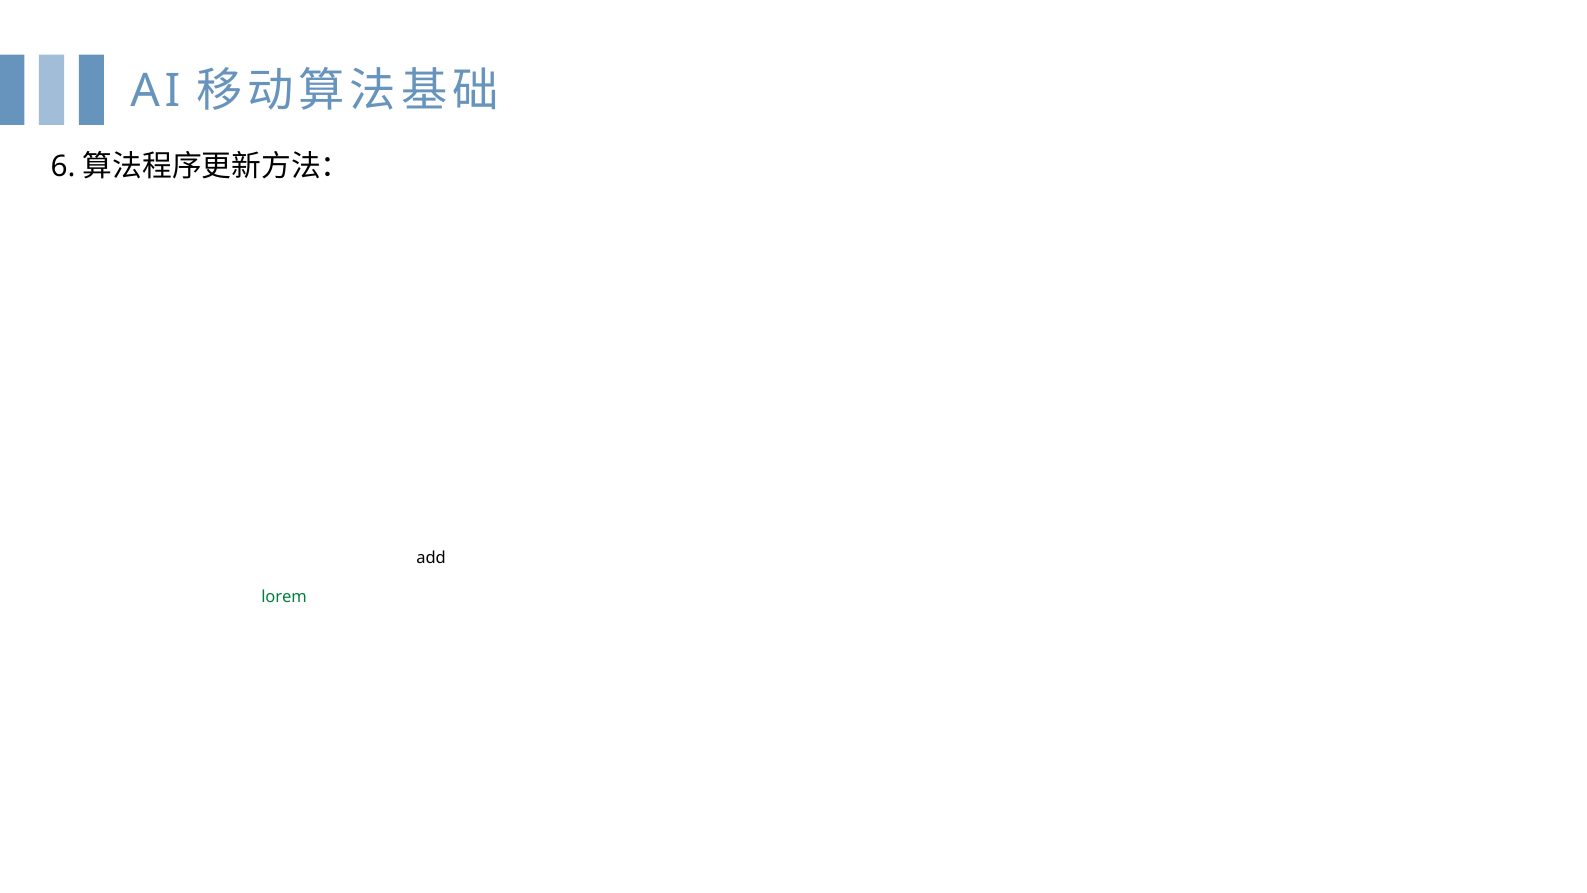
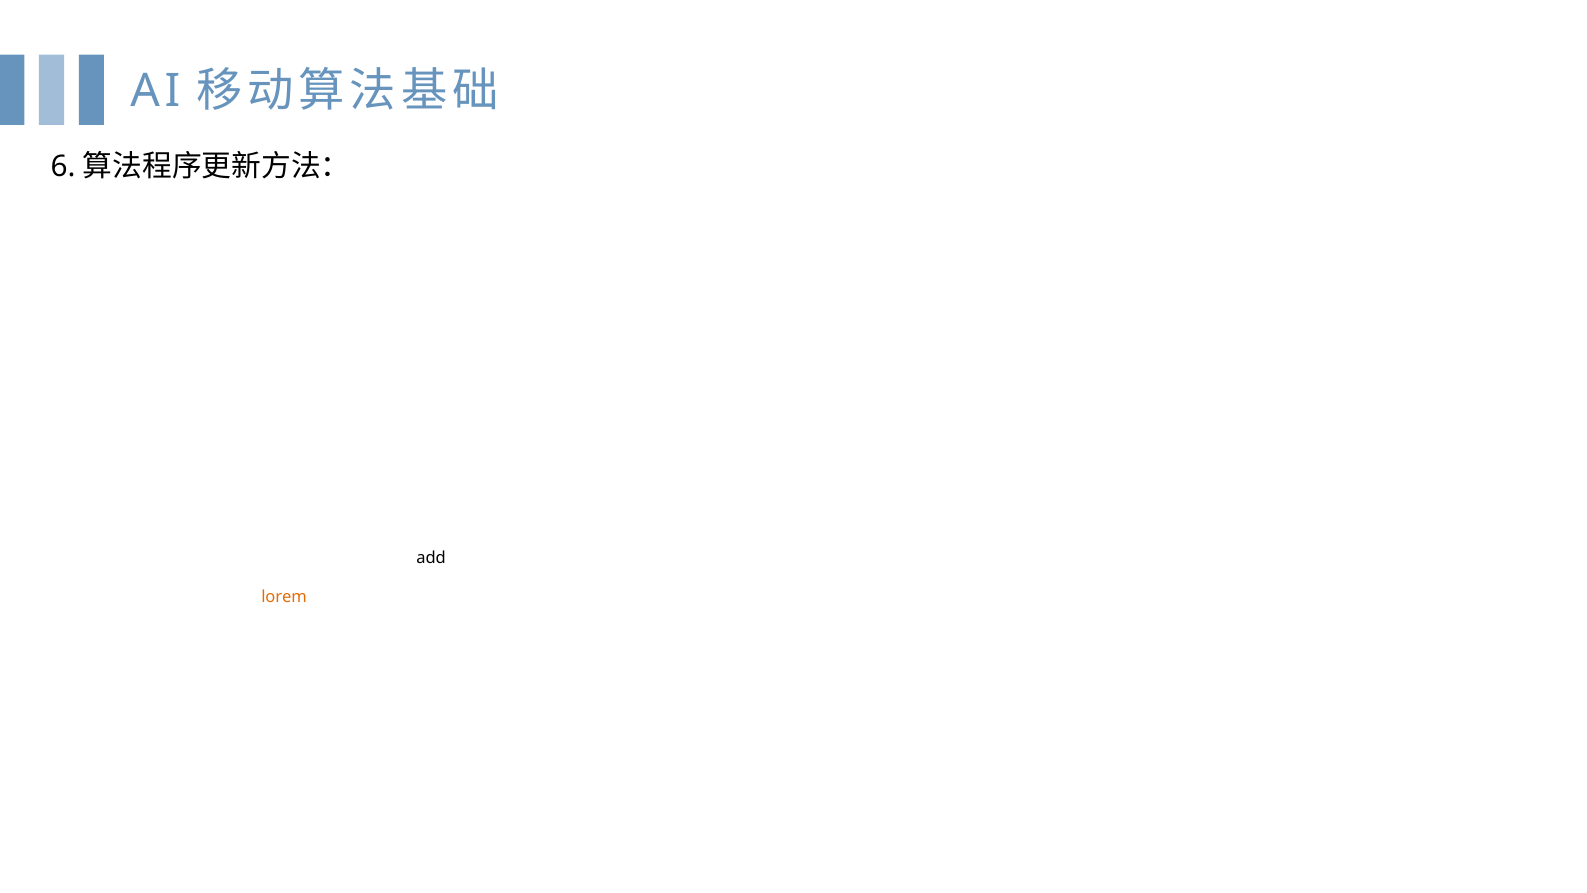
lorem colour: green -> orange (284, 597)
